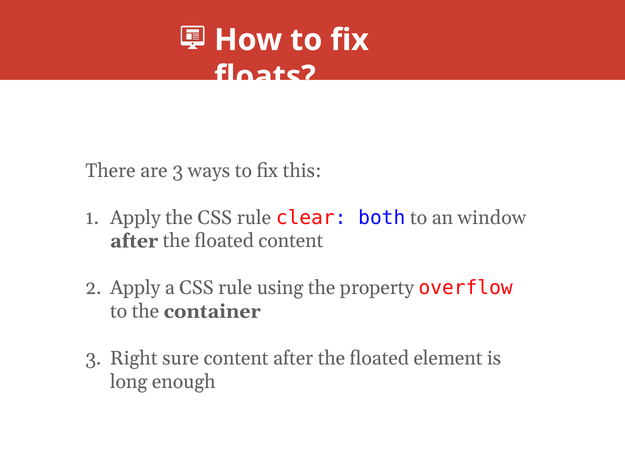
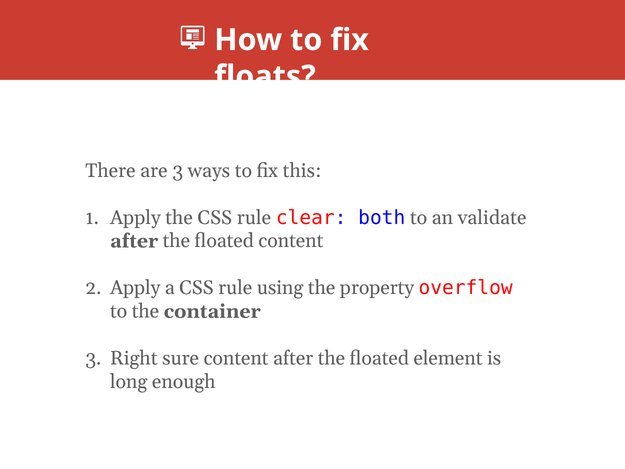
window: window -> validate (492, 217)
